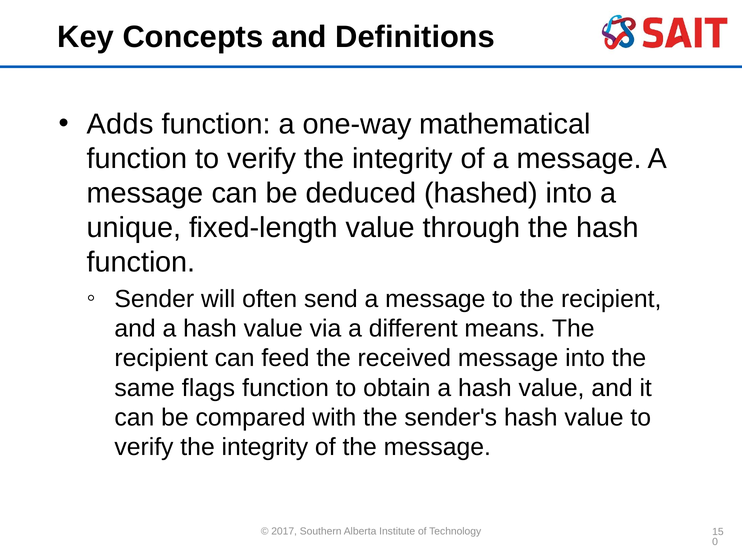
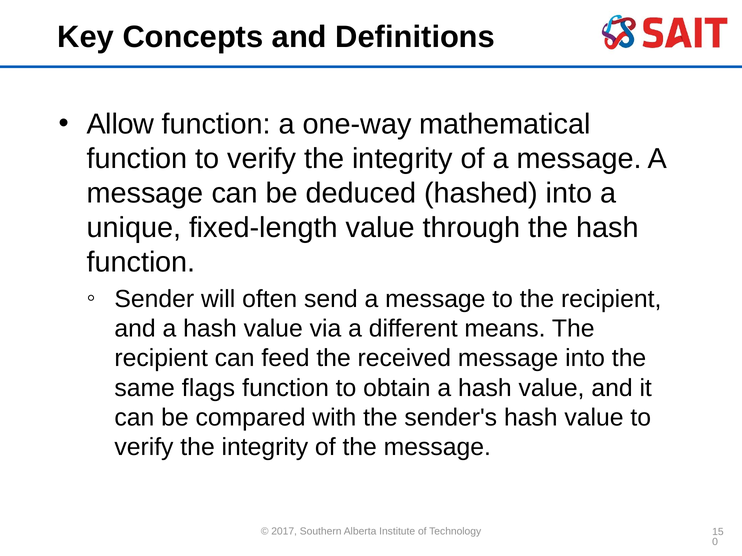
Adds: Adds -> Allow (120, 124)
